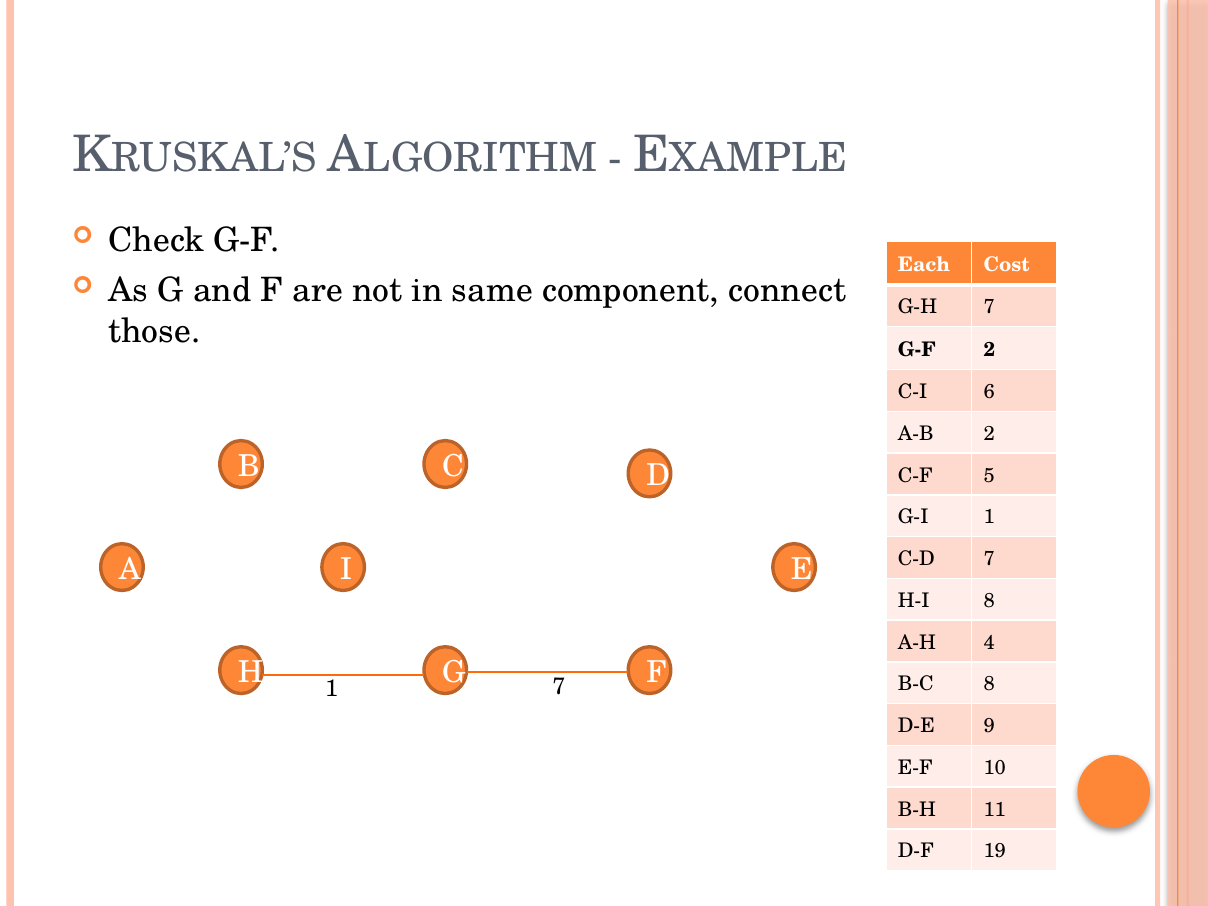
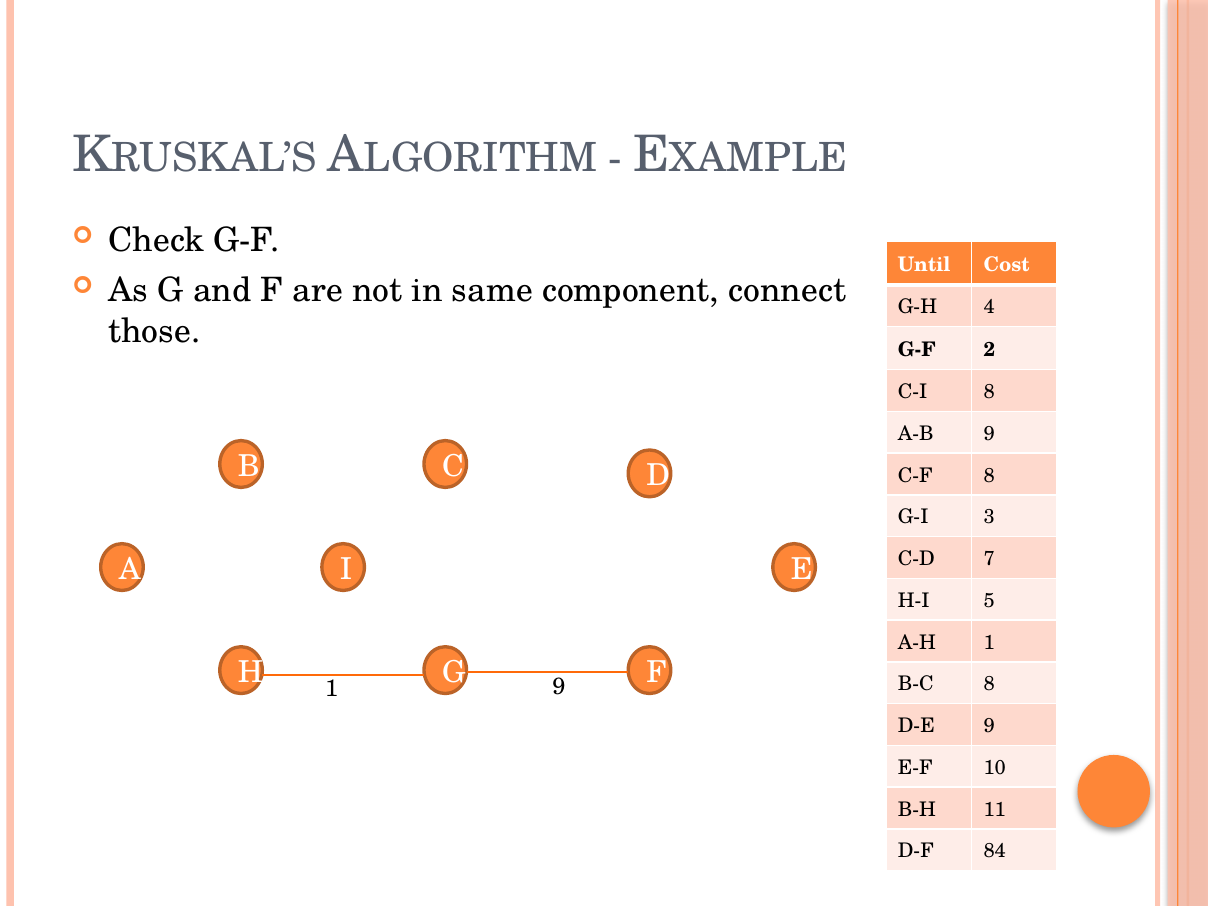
Each: Each -> Until (924, 265)
G-H 7: 7 -> 4 (989, 307)
C-I 6: 6 -> 8 (989, 392)
A-B 2: 2 -> 9 (989, 434)
C-F 5: 5 -> 8 (989, 476)
G-I 1: 1 -> 3 (989, 517)
H-I 8: 8 -> 5 (989, 601)
A-H 4: 4 -> 1 (989, 643)
1 7: 7 -> 9 (559, 687)
19: 19 -> 84 (995, 851)
